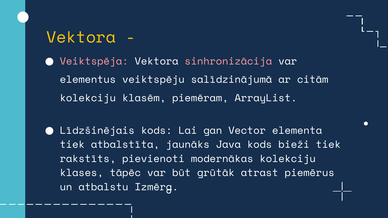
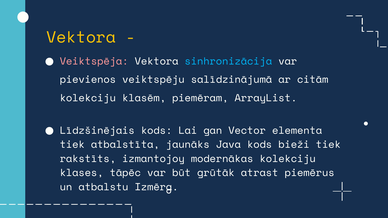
sinhronizācija colour: pink -> light blue (228, 61)
elementus: elementus -> pievienos (88, 80)
pievienoti: pievienoti -> izmantojoy (153, 159)
